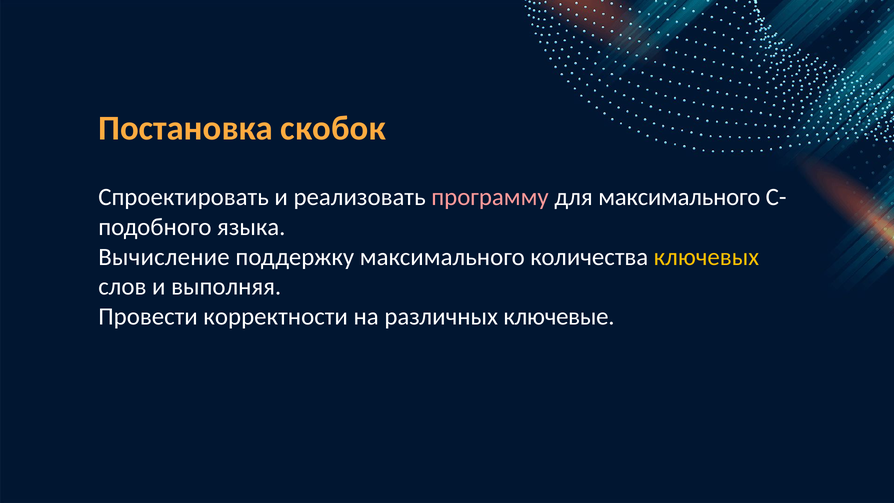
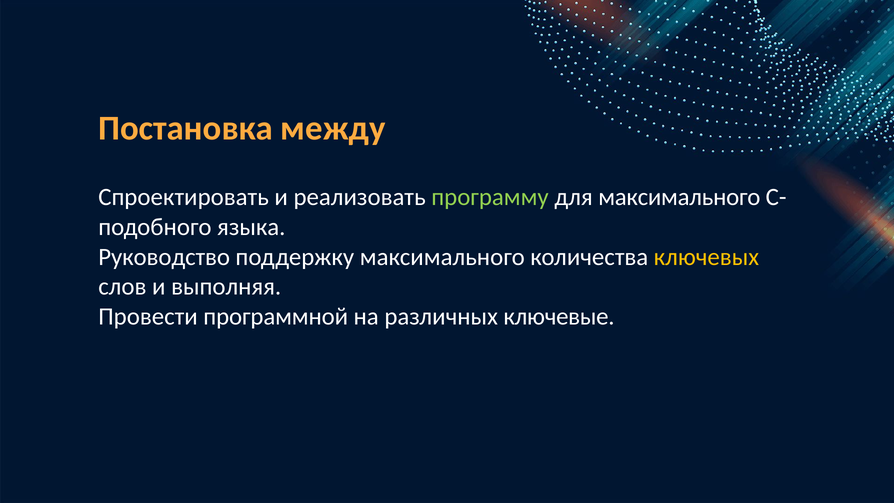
скобок: скобок -> между (333, 128)
программу colour: pink -> light green (490, 197)
Вычисление: Вычисление -> Руководство (164, 257)
корректности: корректности -> программной (276, 316)
